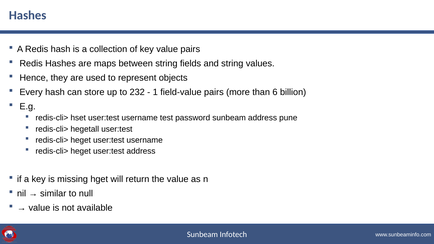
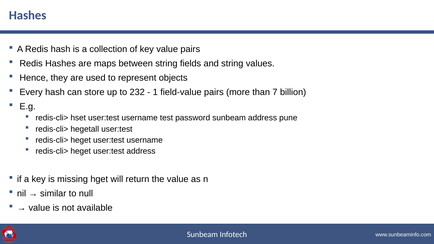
6: 6 -> 7 (275, 92)
